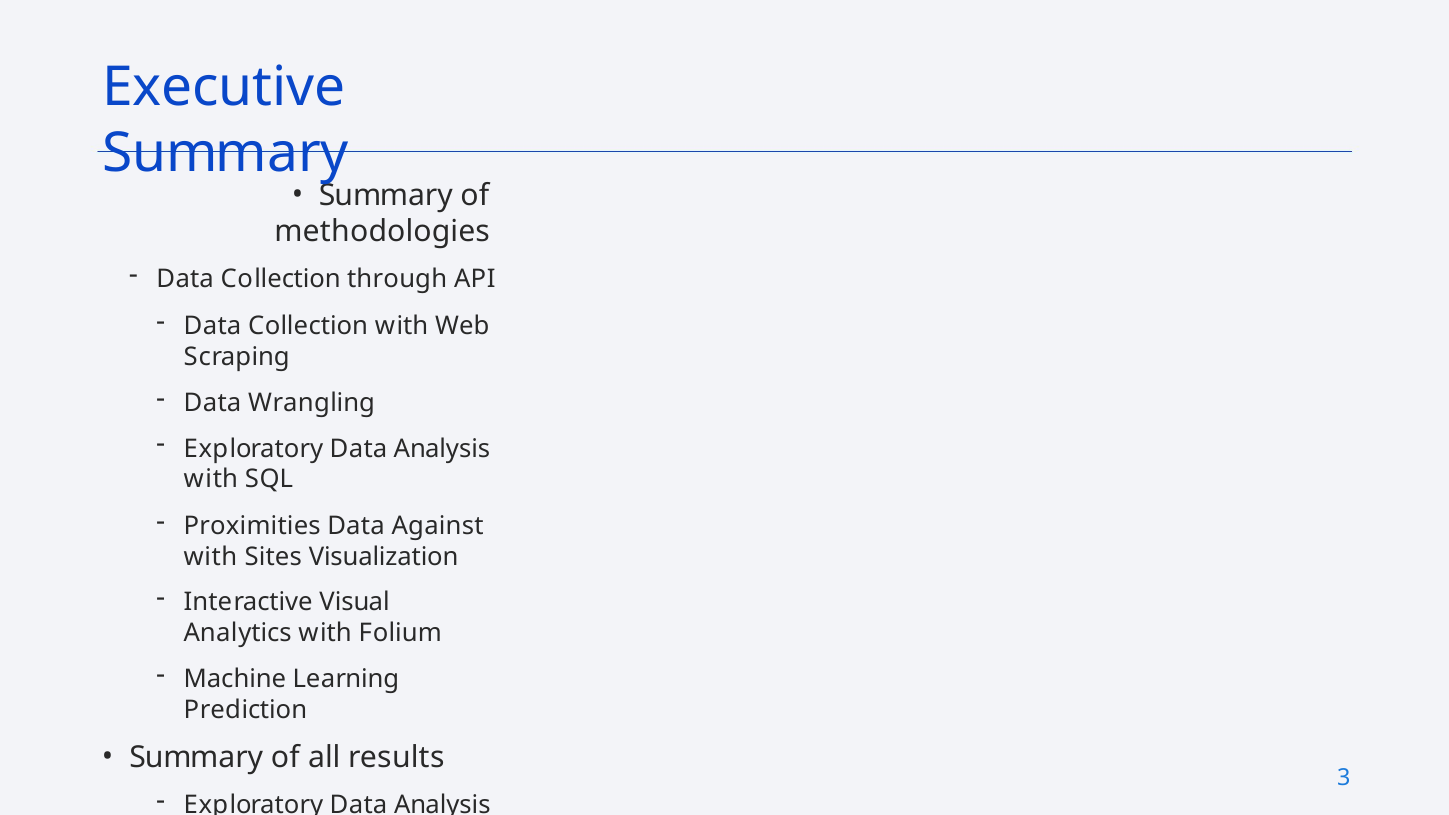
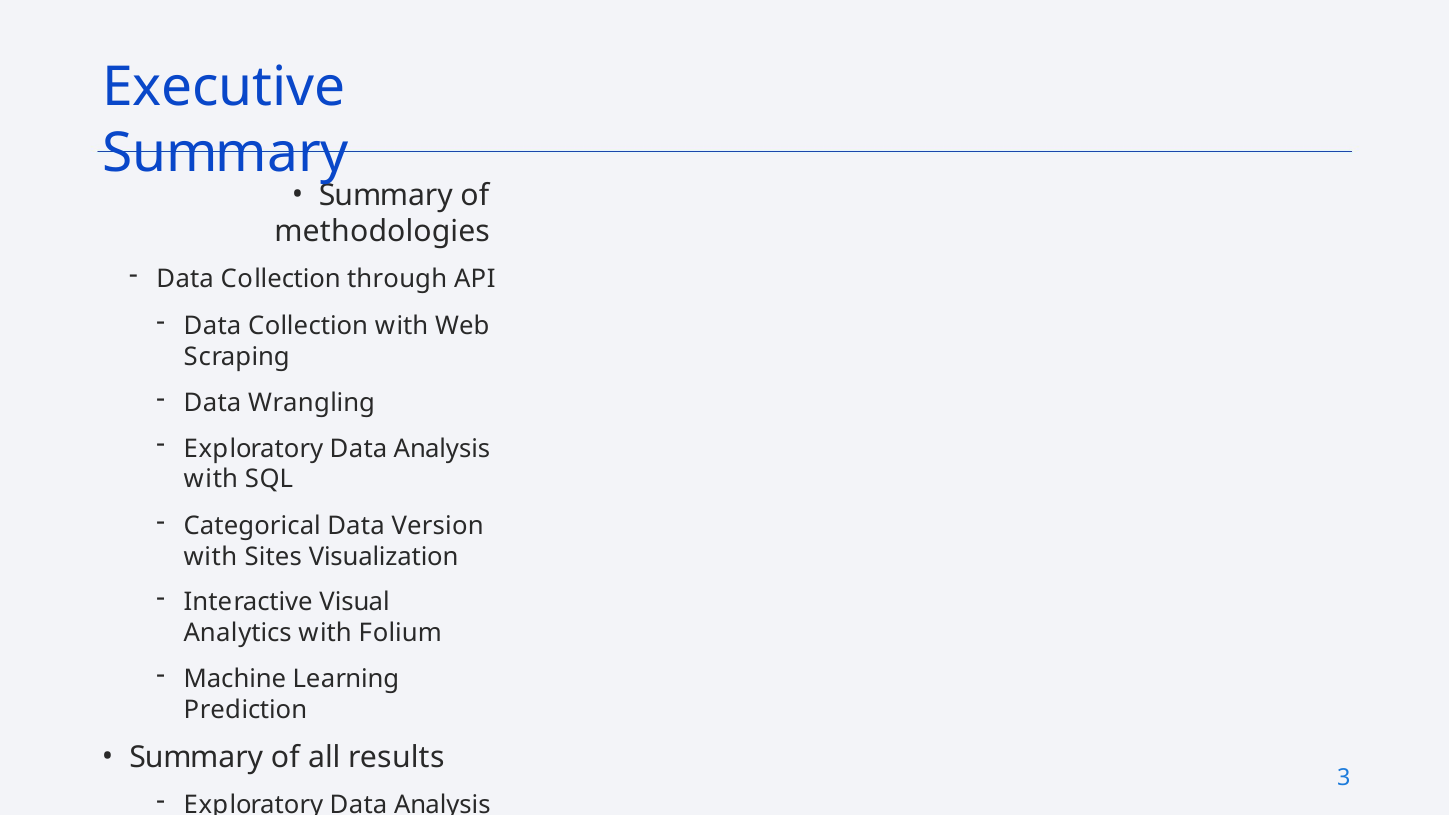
Proximities: Proximities -> Categorical (252, 526)
Against: Against -> Version (438, 526)
